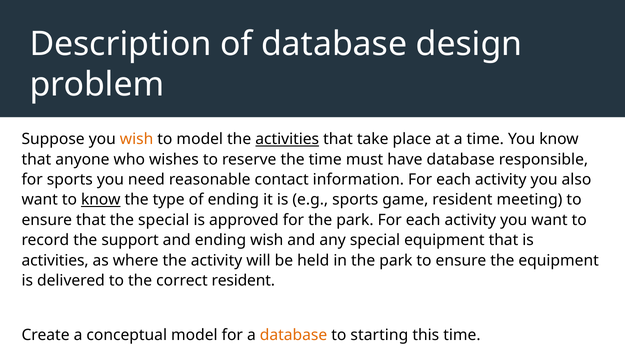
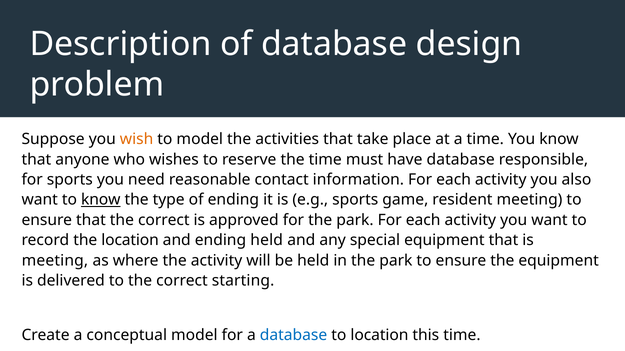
activities underline: present -> none (287, 139)
that the special: special -> correct (164, 220)
the support: support -> location (130, 241)
ending wish: wish -> held (267, 241)
activities: activities -> meeting (55, 261)
correct resident: resident -> starting (243, 281)
database colour: orange -> blue (294, 336)
to starting: starting -> location (379, 336)
